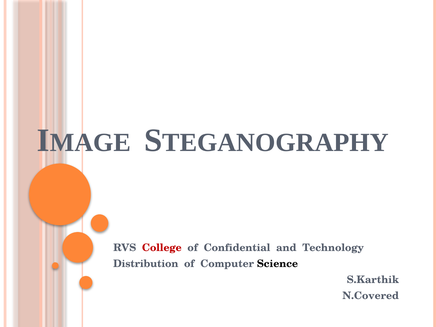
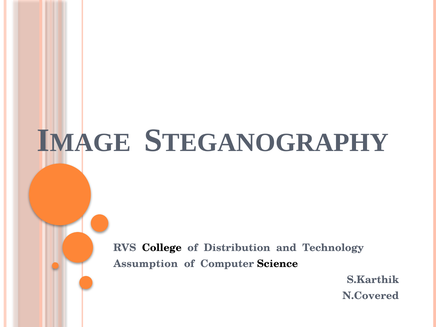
College colour: red -> black (162, 248)
Confidential: Confidential -> Distribution (237, 248)
Distribution: Distribution -> Assumption (146, 264)
